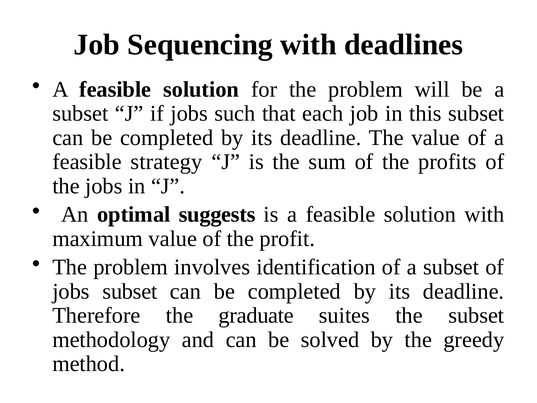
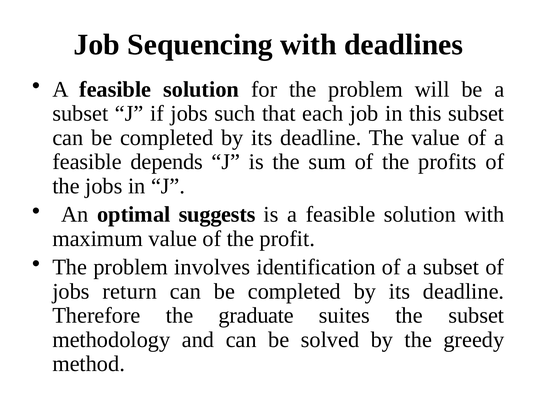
strategy: strategy -> depends (167, 162)
jobs subset: subset -> return (130, 291)
